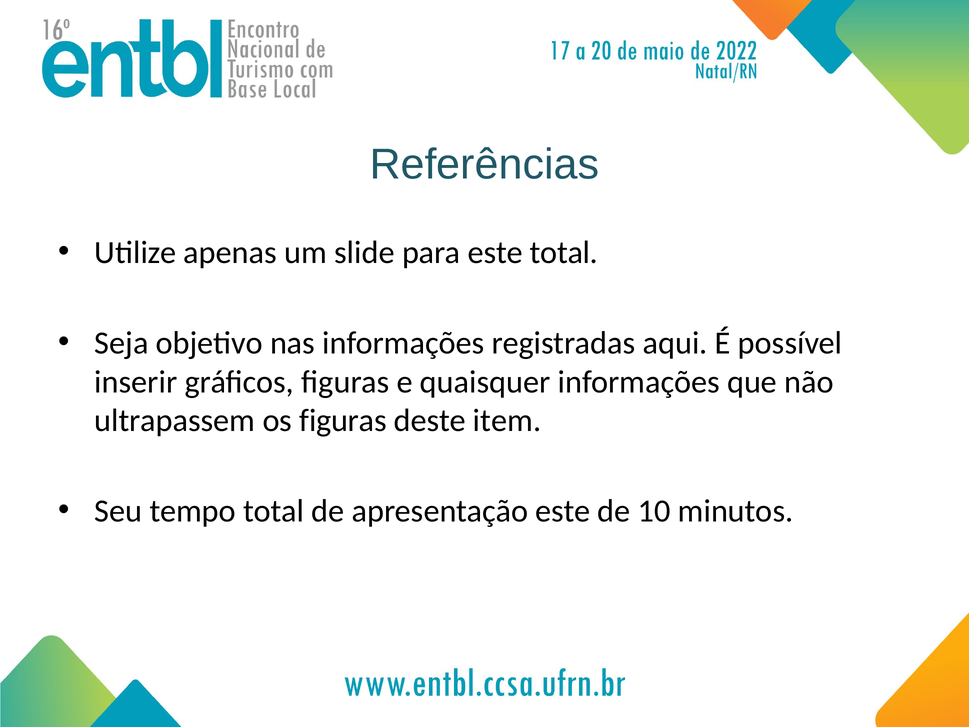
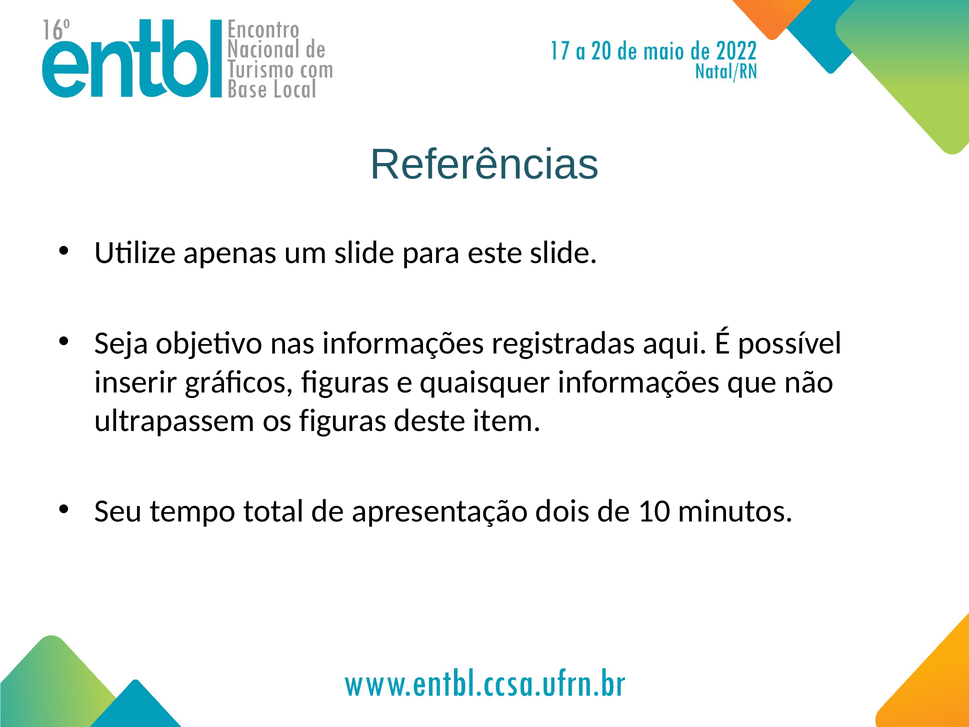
este total: total -> slide (564, 253)
apresentação este: este -> dois (563, 511)
